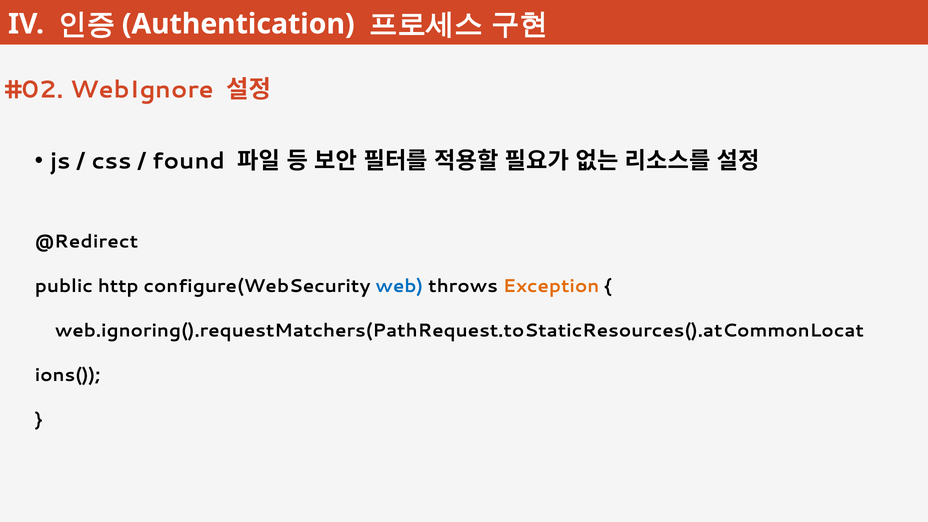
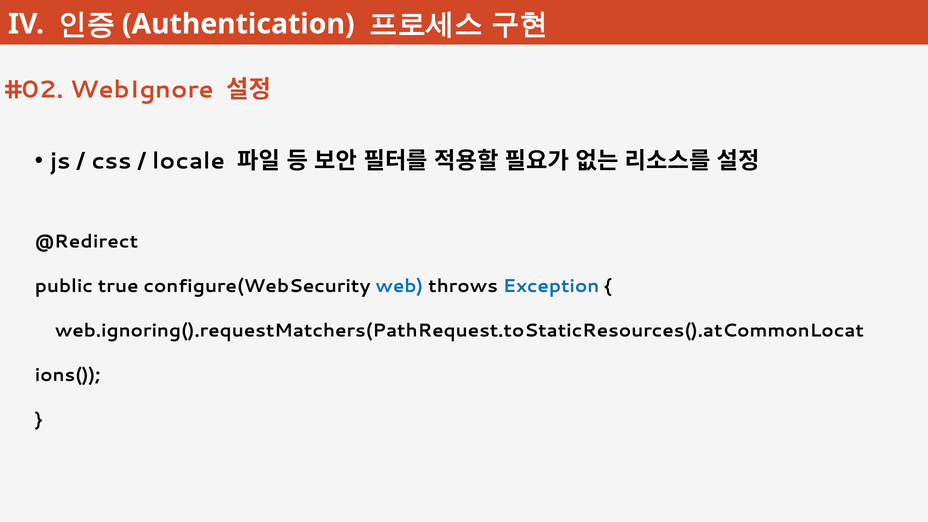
found: found -> locale (189, 161)
http: http -> true (118, 286)
Exception colour: orange -> blue (551, 286)
